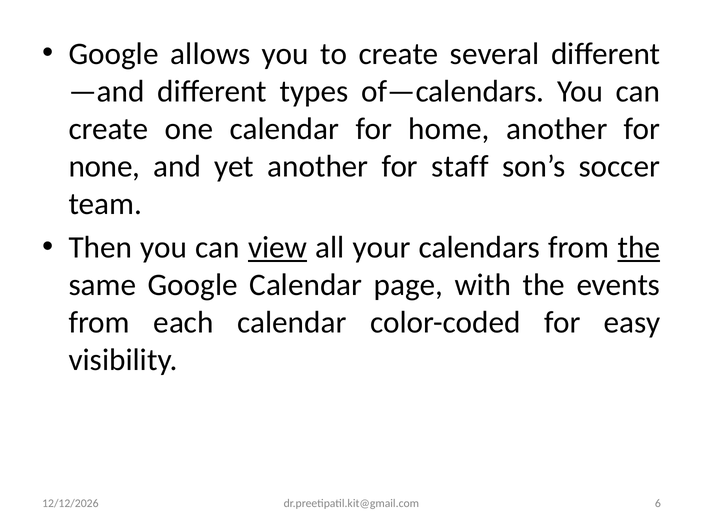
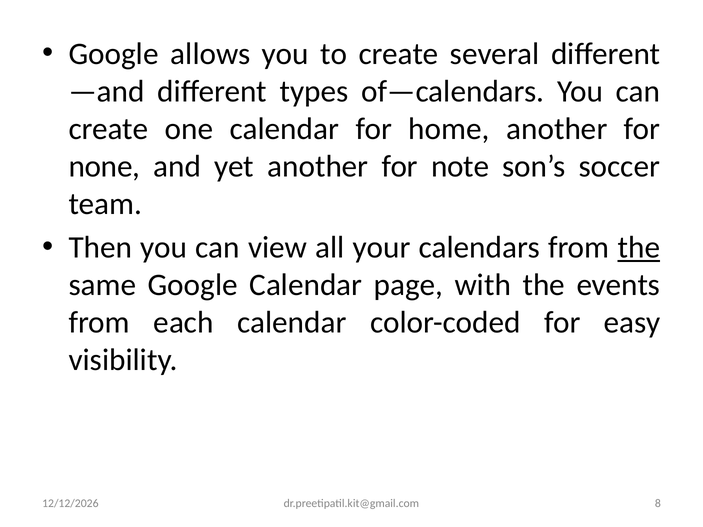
staff: staff -> note (460, 166)
view underline: present -> none (278, 248)
6: 6 -> 8 (658, 503)
